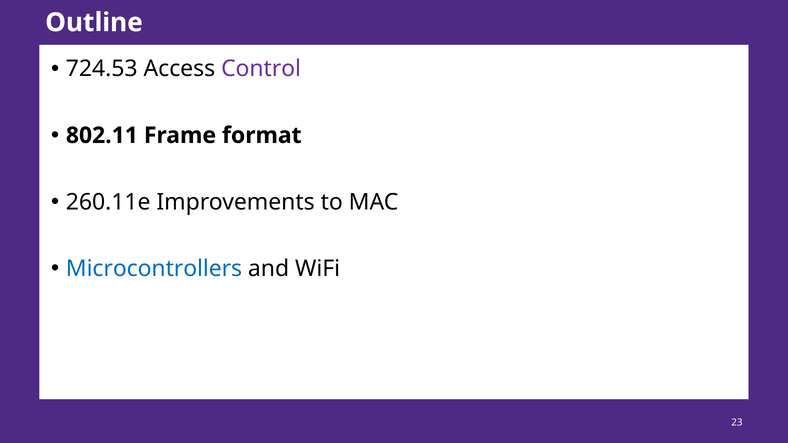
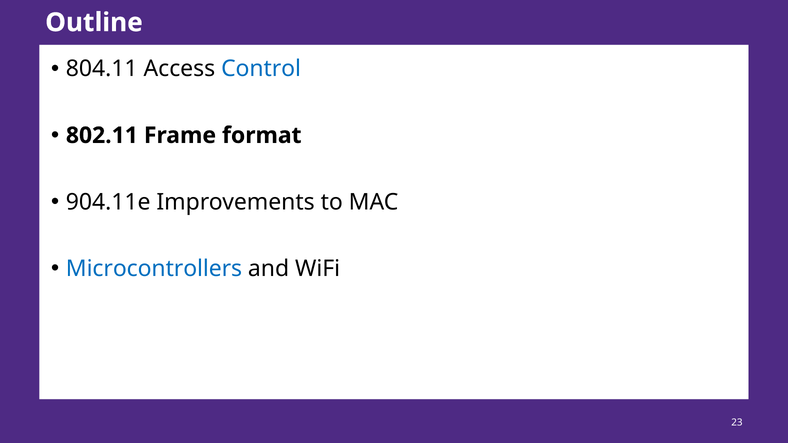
724.53: 724.53 -> 804.11 (102, 69)
Control colour: purple -> blue (261, 69)
260.11e: 260.11e -> 904.11e (108, 202)
